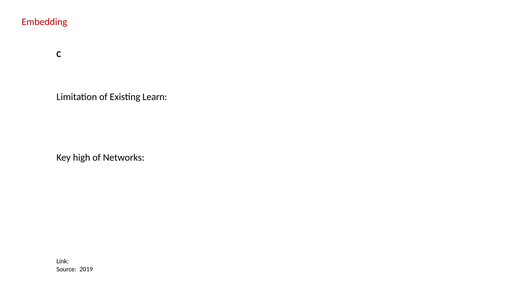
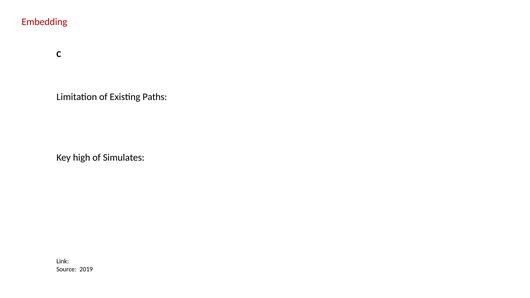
Learn: Learn -> Paths (155, 97)
Networks: Networks -> Simulates (124, 158)
